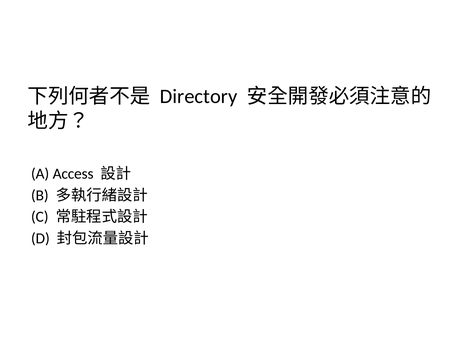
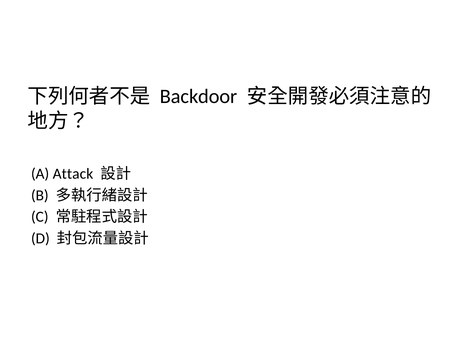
Directory: Directory -> Backdoor (199, 97)
Access: Access -> Attack (73, 174)
